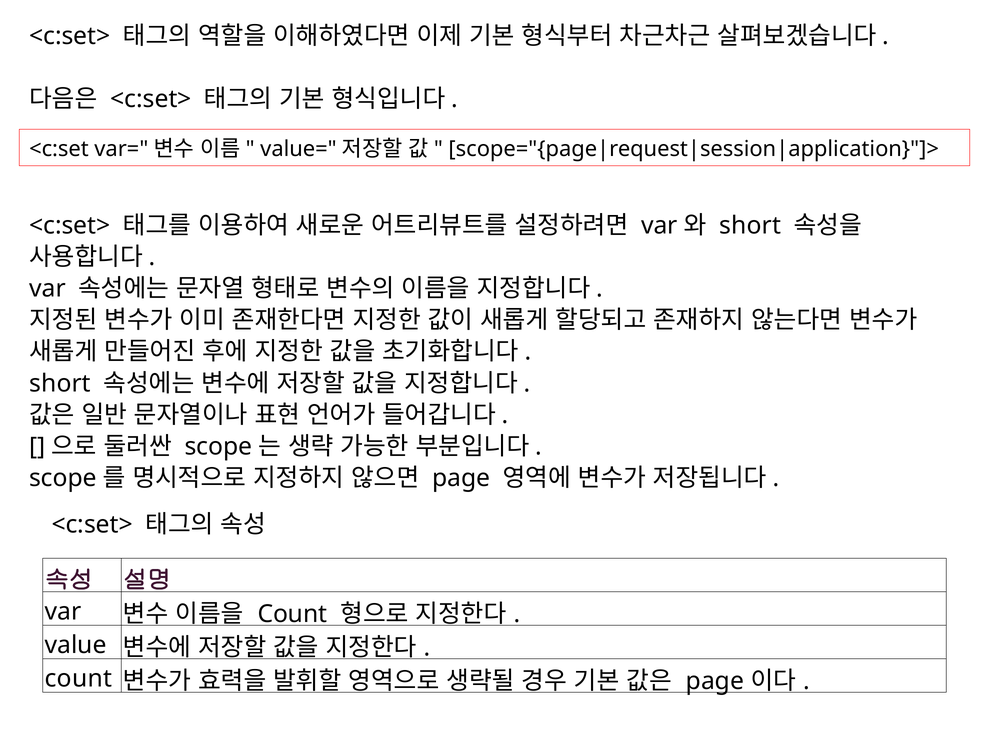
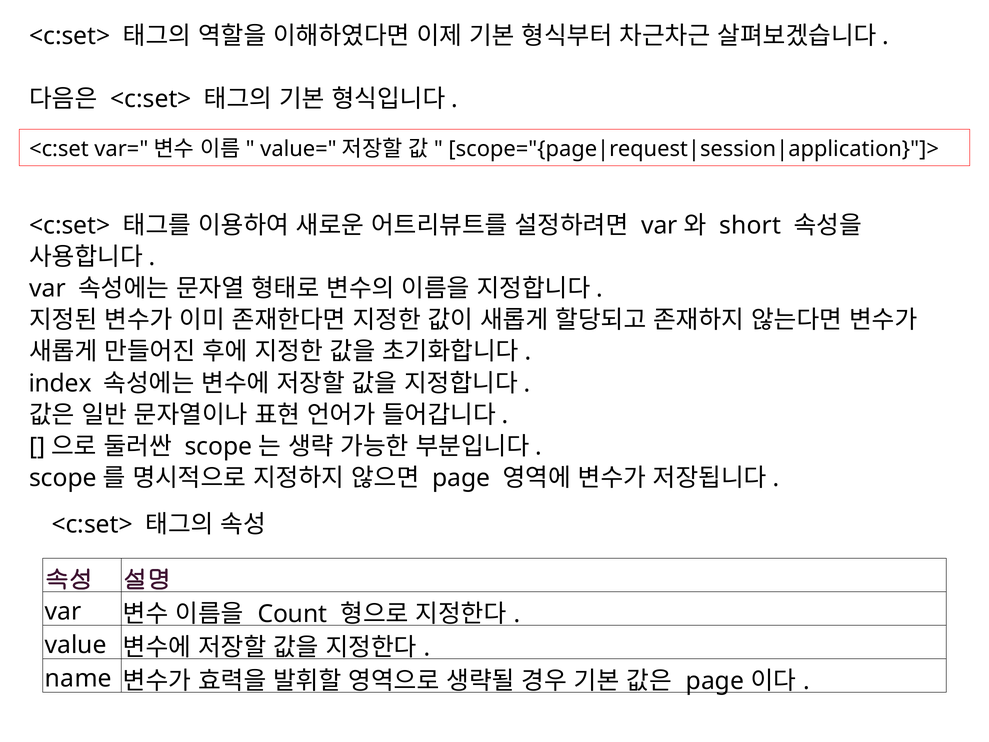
short: short -> index (60, 383)
count: count -> name (78, 678)
